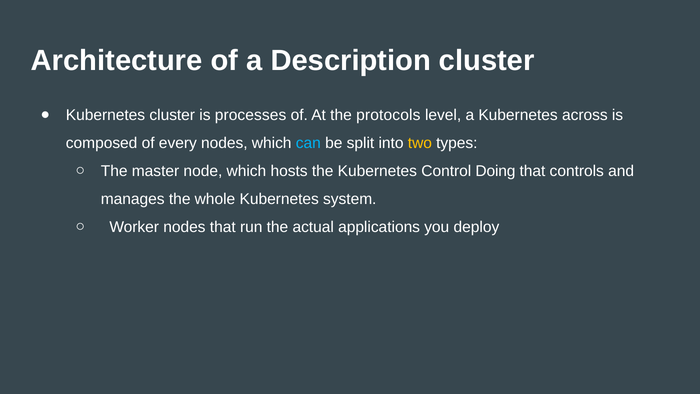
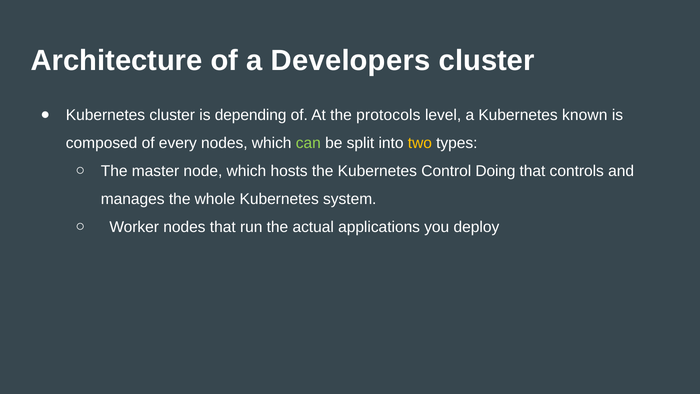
Description: Description -> Developers (351, 61)
processes: processes -> depending (251, 115)
across: across -> known (585, 115)
can colour: light blue -> light green (308, 143)
